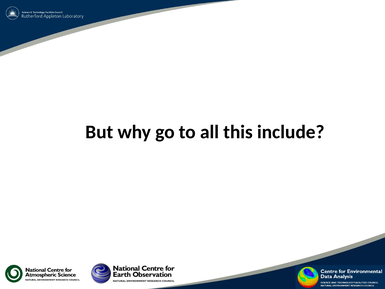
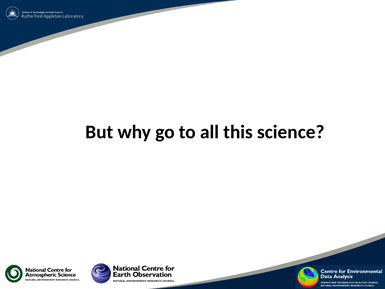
include: include -> science (291, 132)
